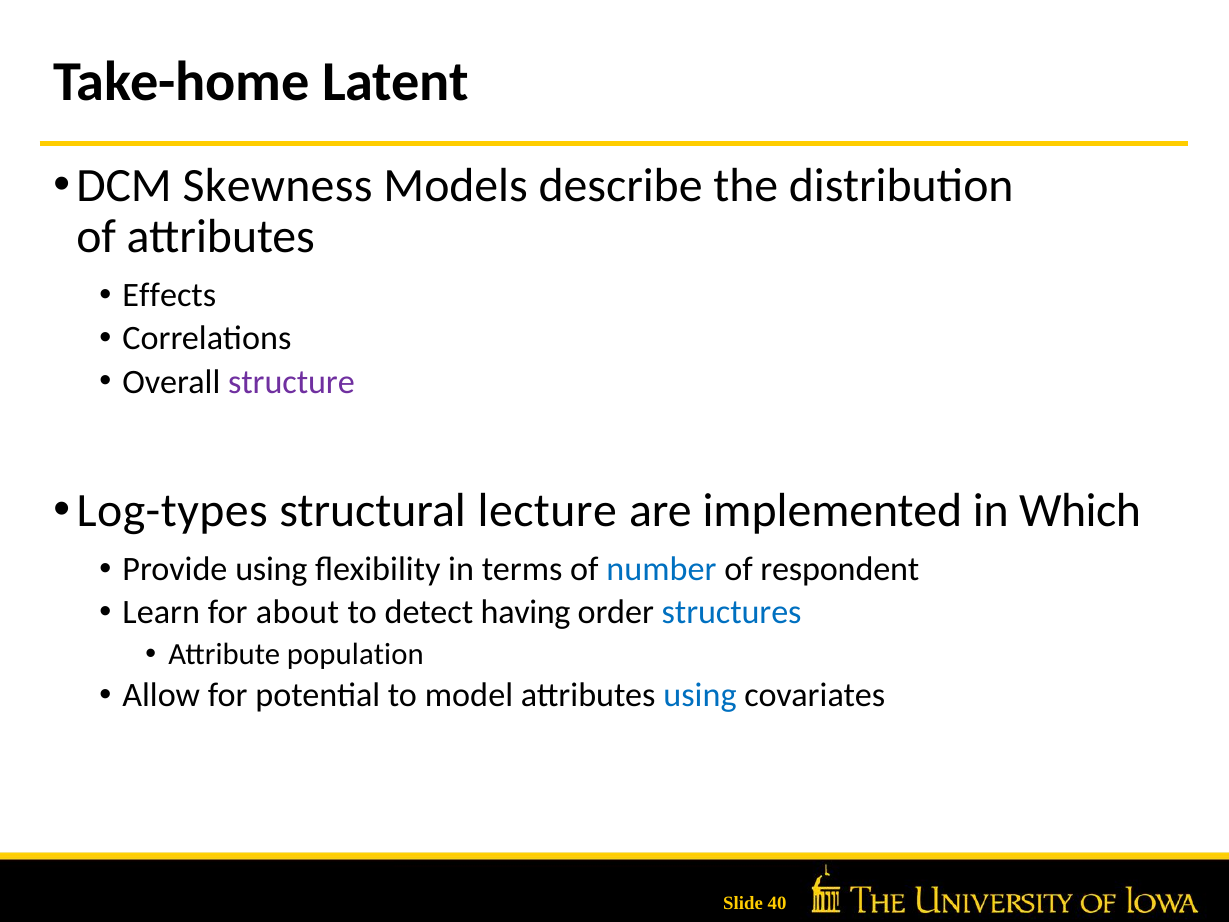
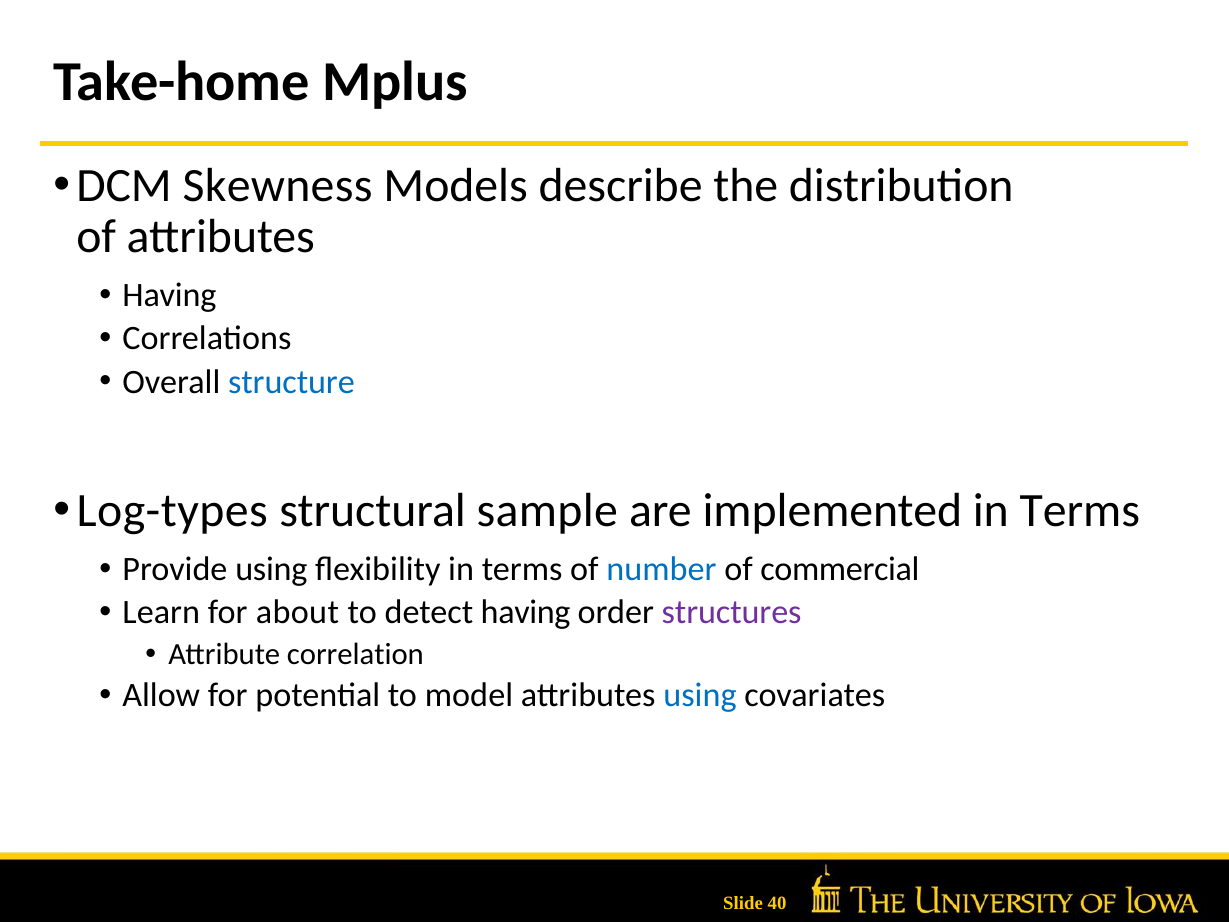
Latent: Latent -> Mplus (395, 82)
Effects: Effects -> Having (169, 295)
structure colour: purple -> blue (291, 382)
lecture: lecture -> sample (547, 511)
implemented in Which: Which -> Terms (1080, 511)
respondent: respondent -> commercial (840, 569)
structures colour: blue -> purple (732, 612)
population: population -> correlation (355, 654)
